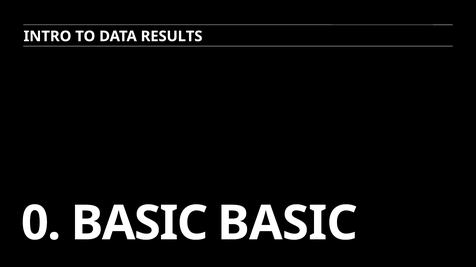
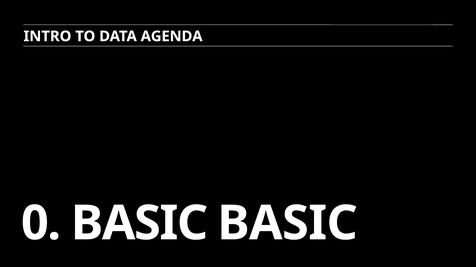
RESULTS: RESULTS -> AGENDA (172, 36)
